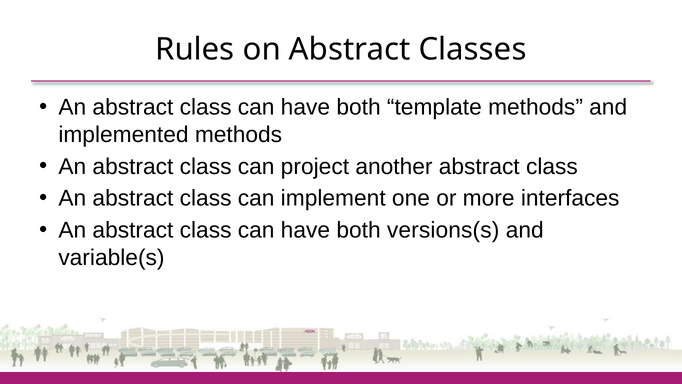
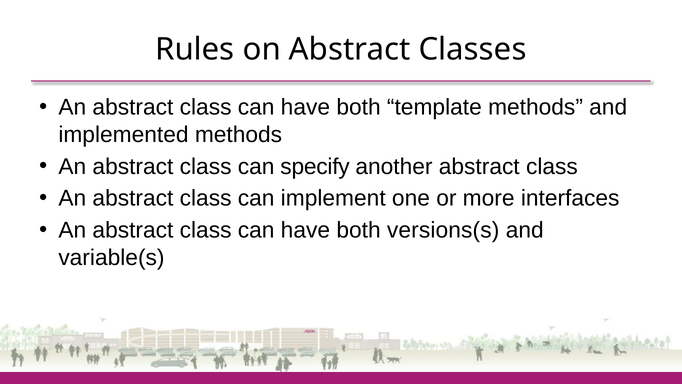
project: project -> specify (315, 166)
